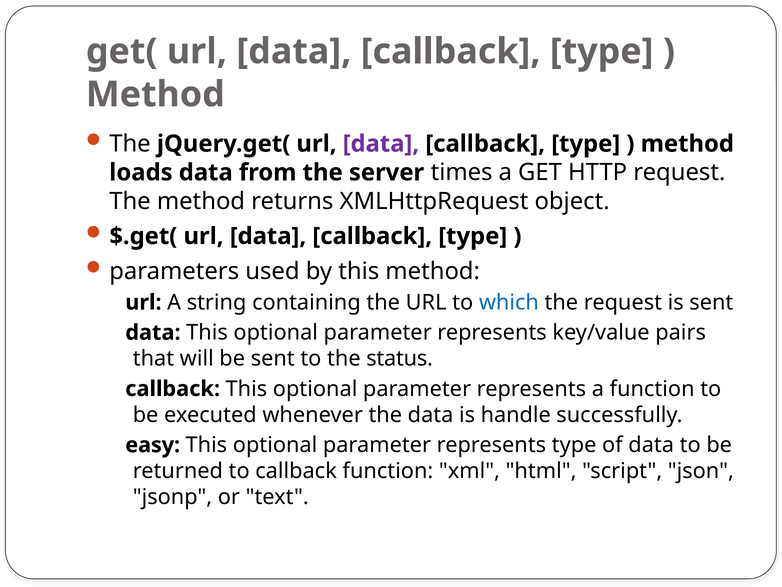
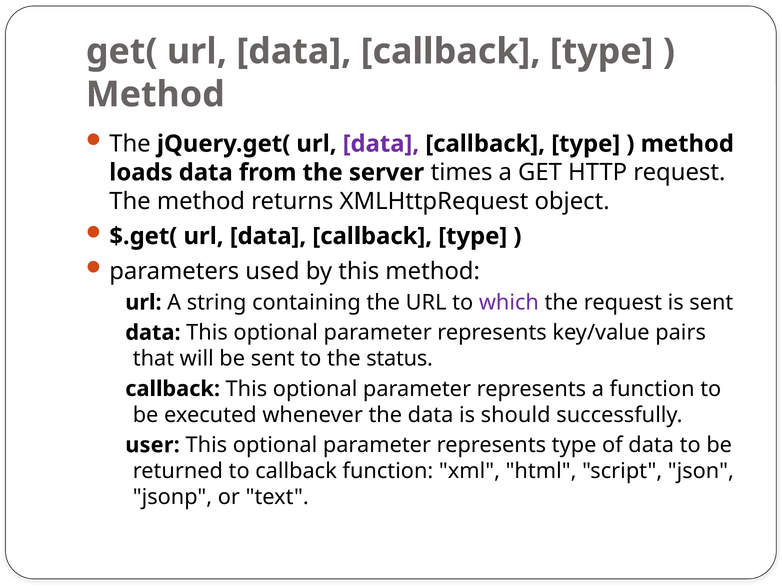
which colour: blue -> purple (509, 302)
handle: handle -> should (516, 415)
easy: easy -> user (153, 445)
